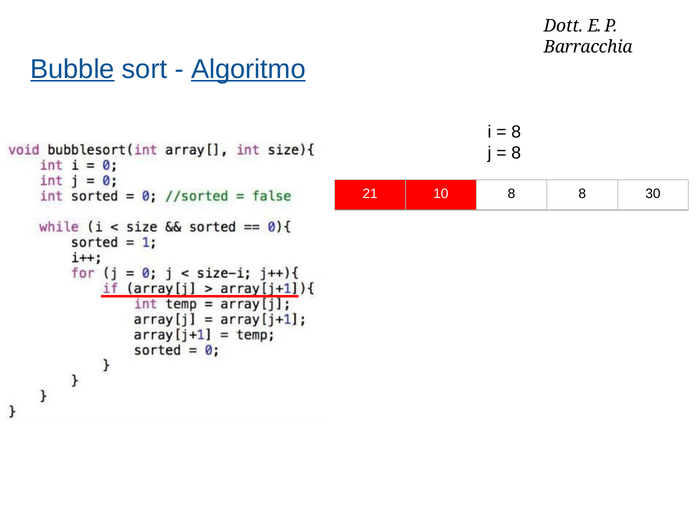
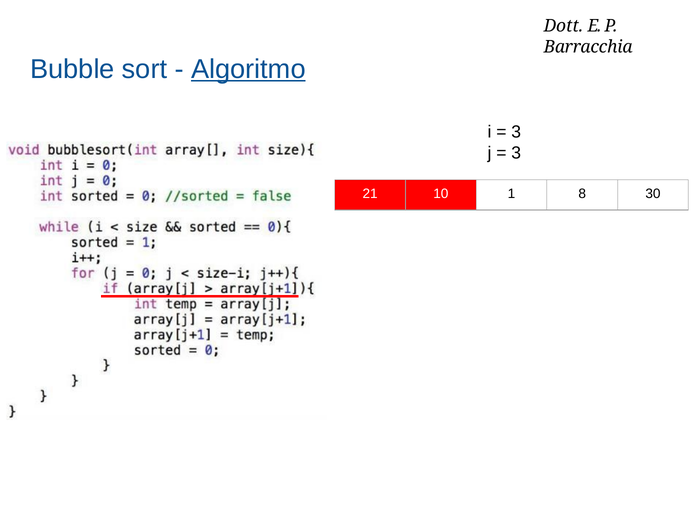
Bubble underline: present -> none (73, 69)
8: 8 -> 3 (516, 132)
8: 8 -> 3 (516, 153)
10 8: 8 -> 1 (512, 194)
